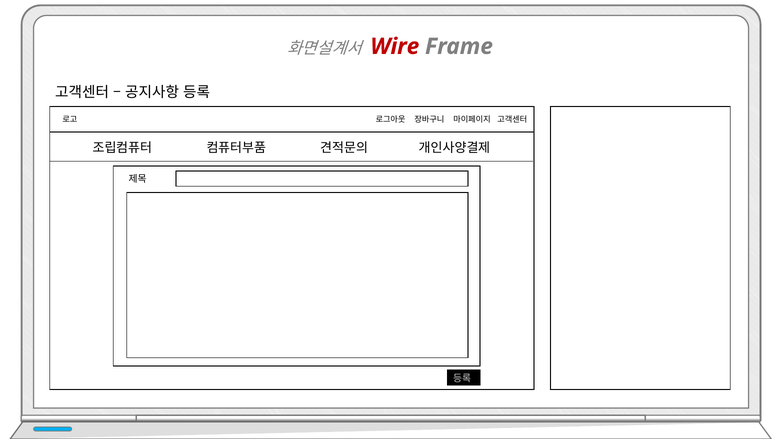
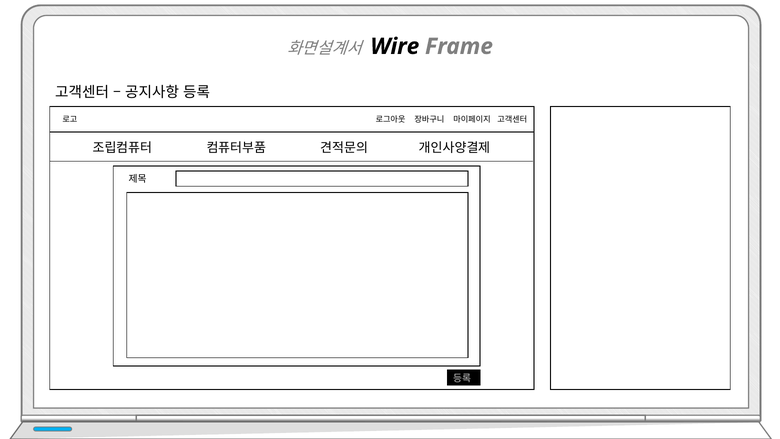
Wire colour: red -> black (395, 46)
